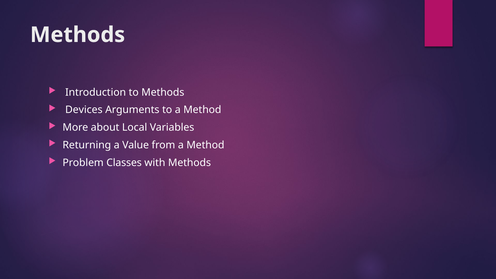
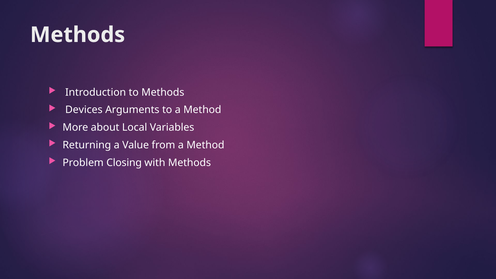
Classes: Classes -> Closing (124, 163)
